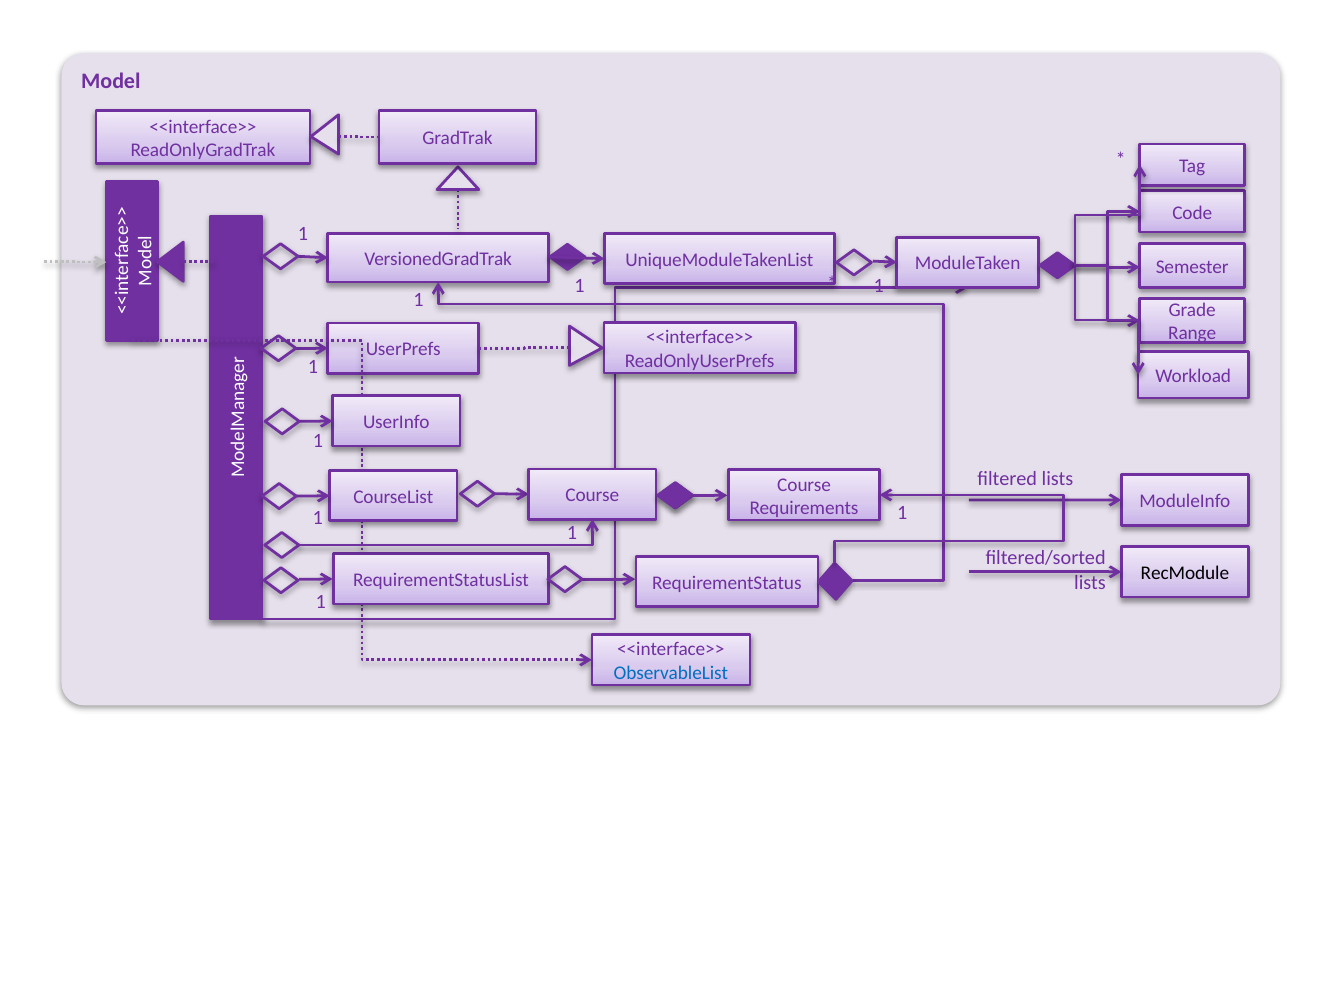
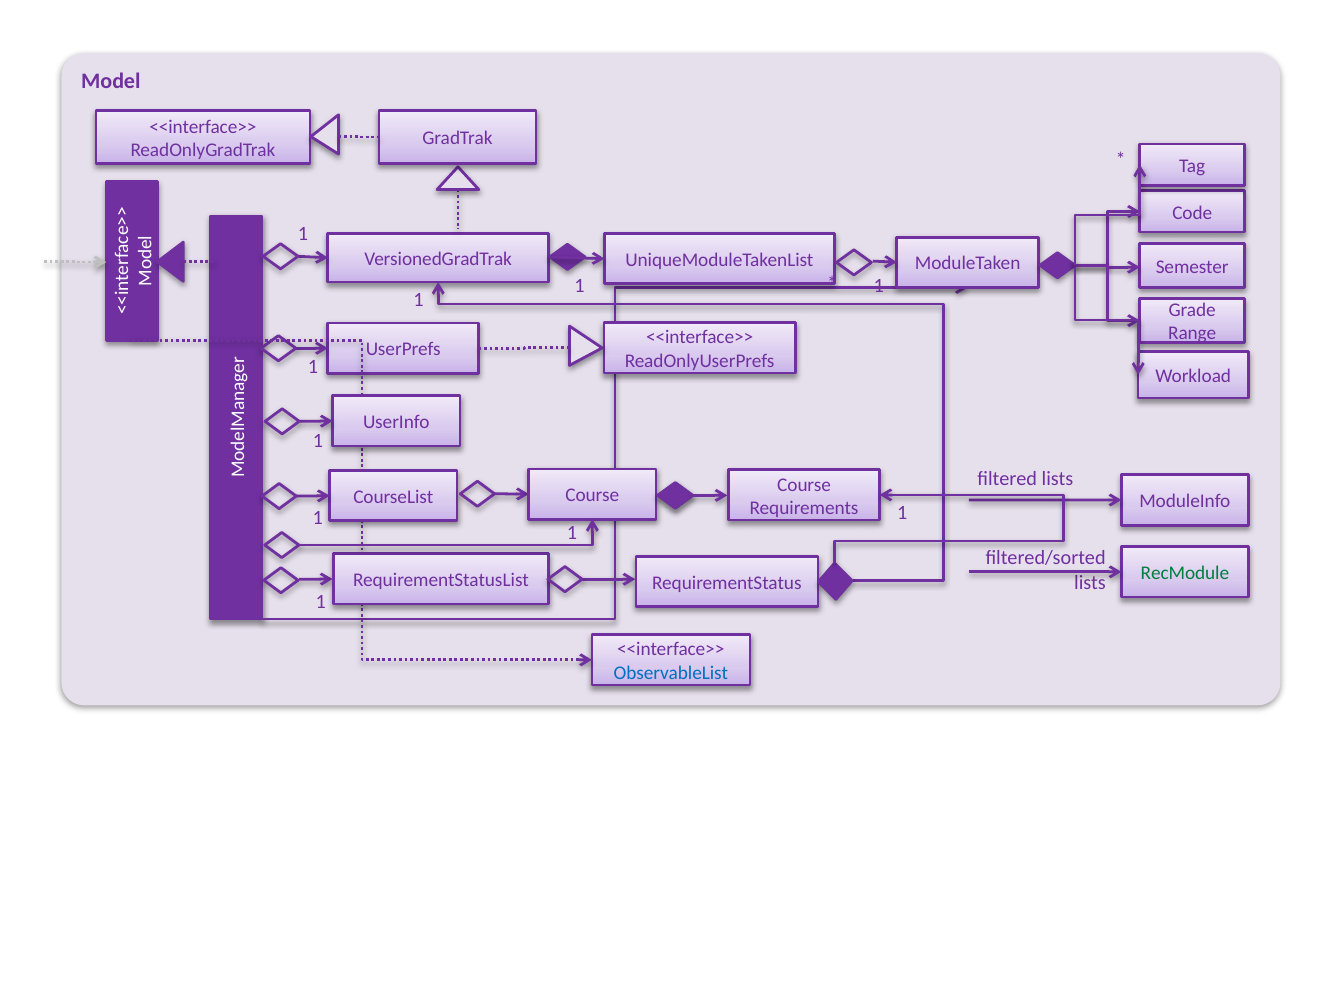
RecModule colour: black -> green (1185, 573)
